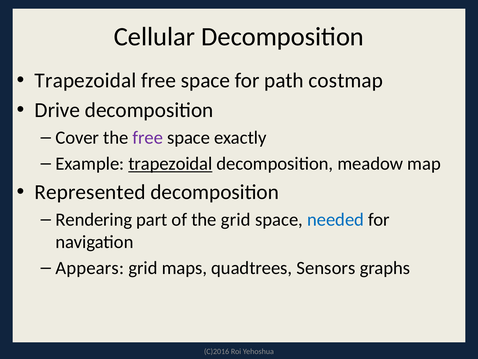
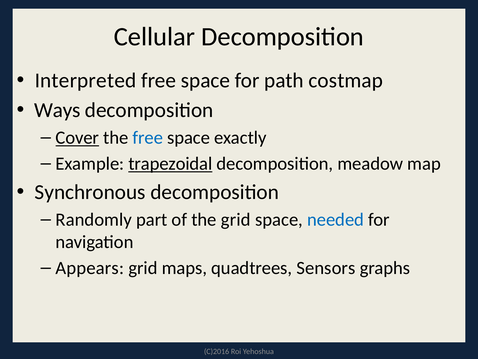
Trapezoidal: Trapezoidal -> Interpreted (85, 80)
Drive: Drive -> Ways (57, 110)
Cover underline: none -> present (77, 138)
free colour: purple -> blue (148, 138)
Represented: Represented -> Synchronous (90, 192)
Rendering: Rendering -> Randomly (94, 219)
